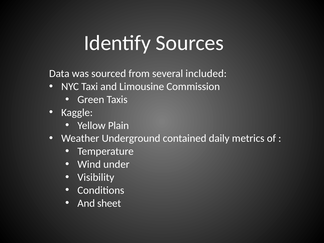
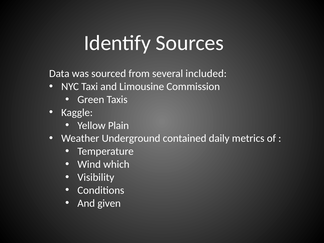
under: under -> which (116, 164)
sheet: sheet -> given (109, 203)
